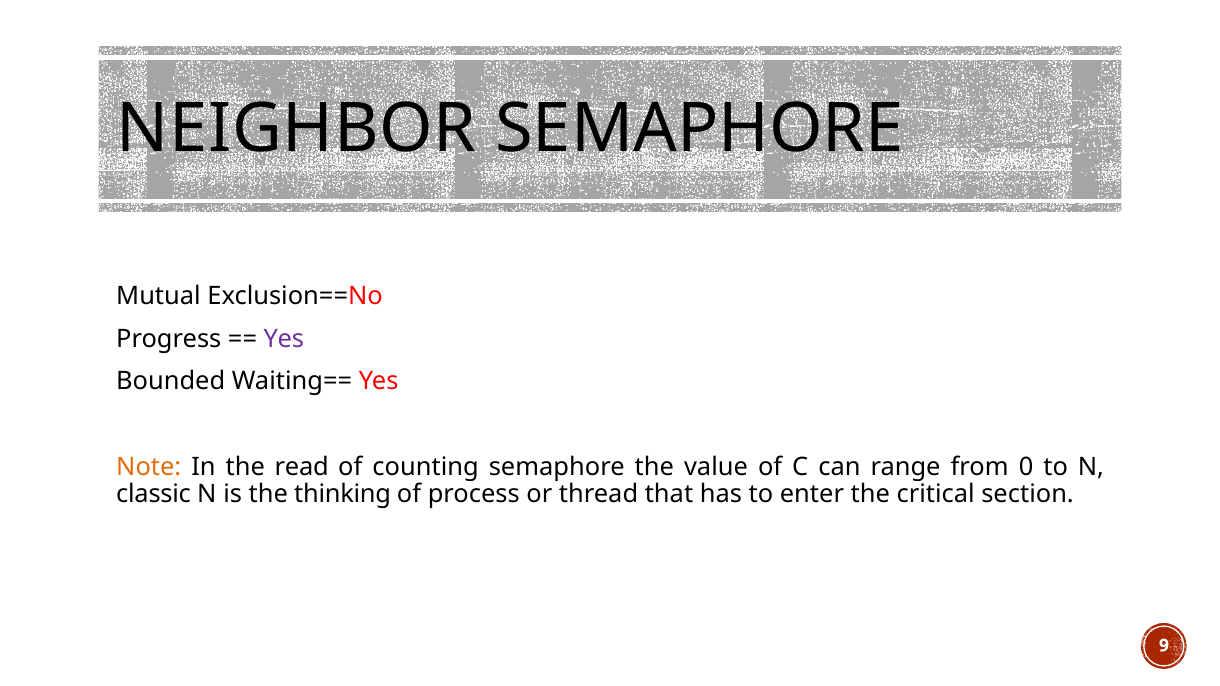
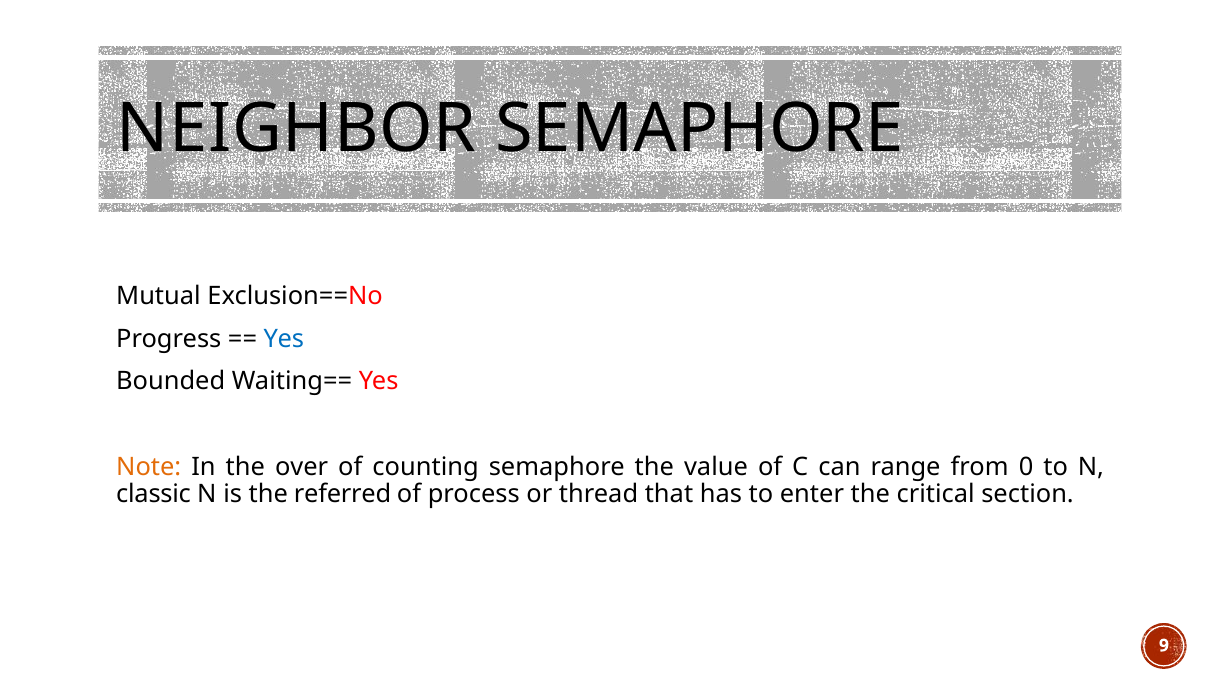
Yes colour: purple -> blue (284, 339)
read: read -> over (302, 467)
thinking: thinking -> referred (343, 495)
